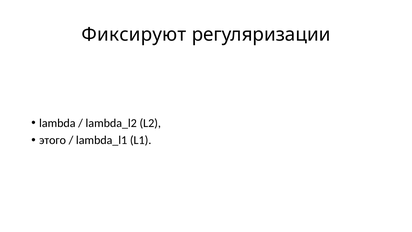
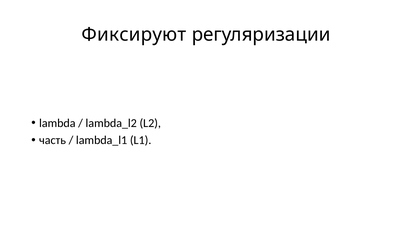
этого: этого -> часть (53, 140)
